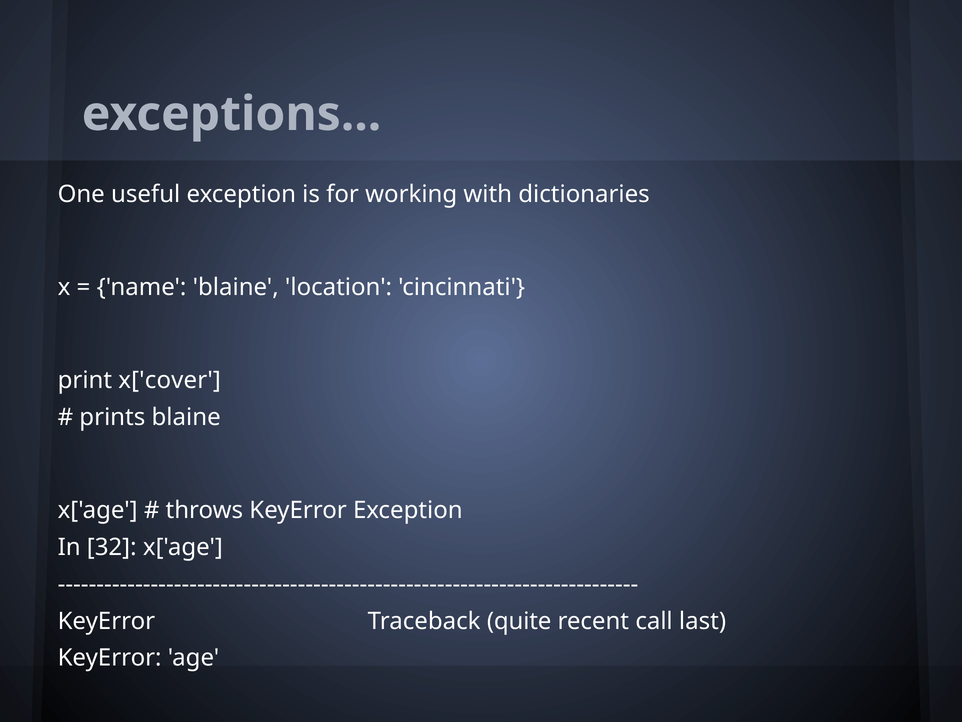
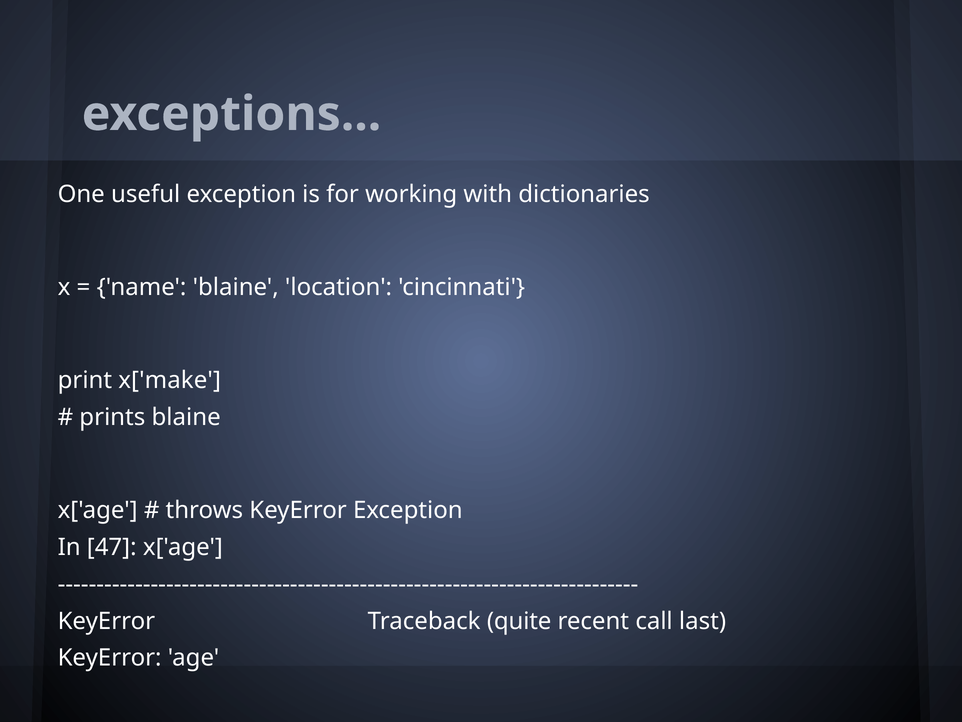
x['cover: x['cover -> x['make (170, 380)
32: 32 -> 47 (112, 547)
